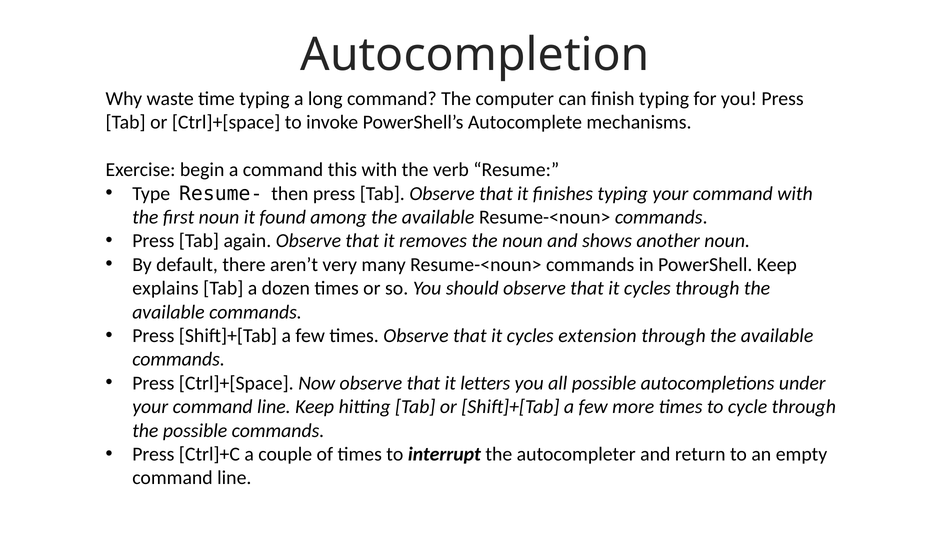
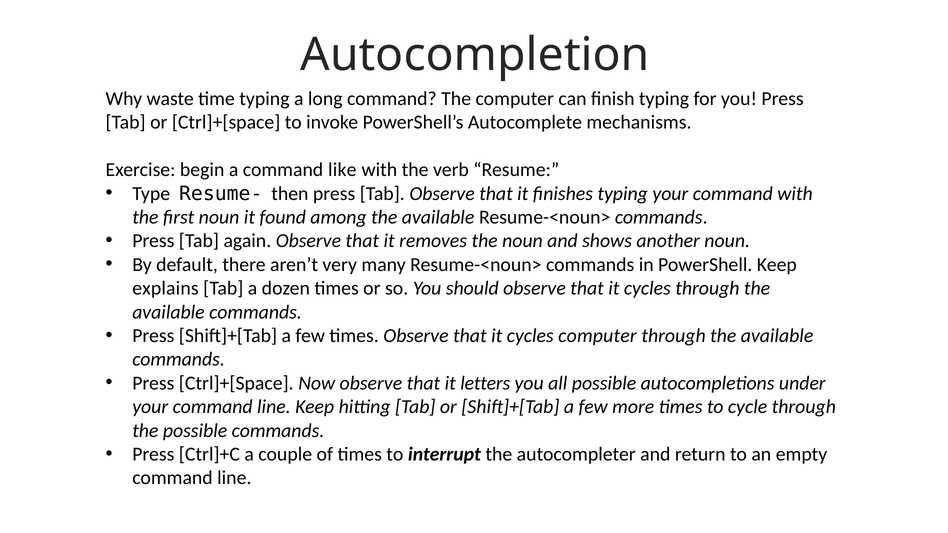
this: this -> like (342, 170)
cycles extension: extension -> computer (597, 336)
